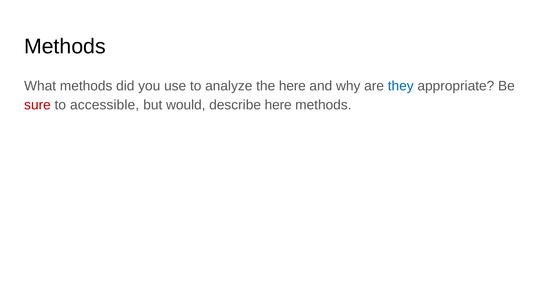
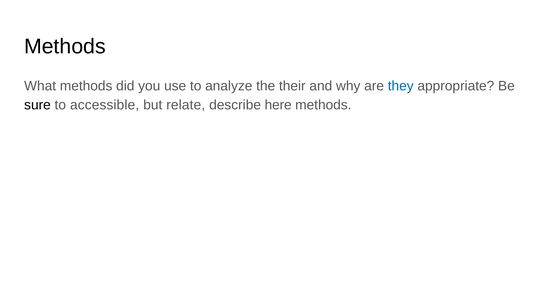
the here: here -> their (292, 86)
sure colour: red -> black (37, 105)
would: would -> relate (186, 105)
